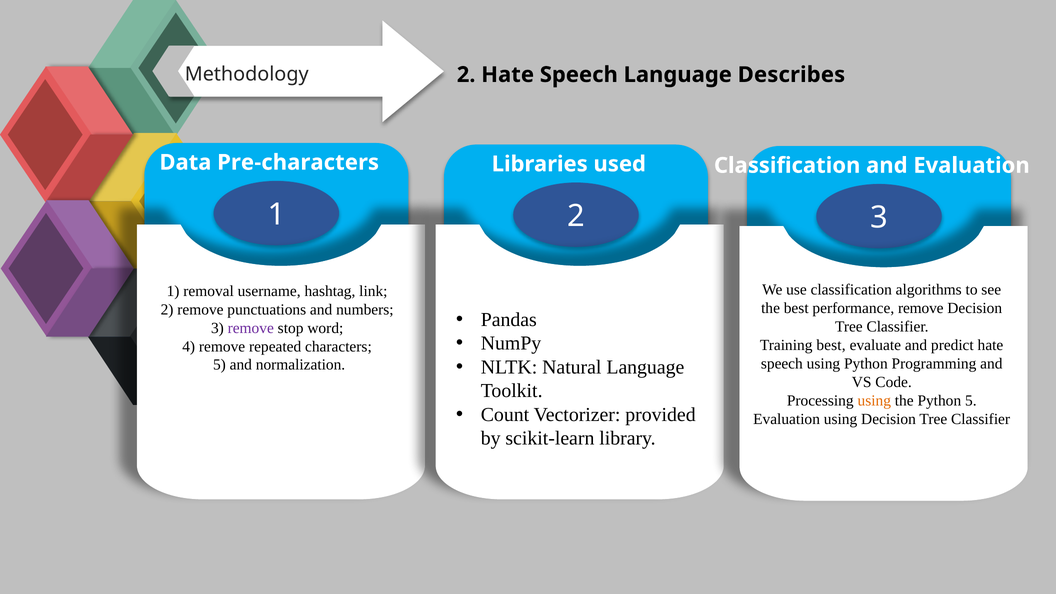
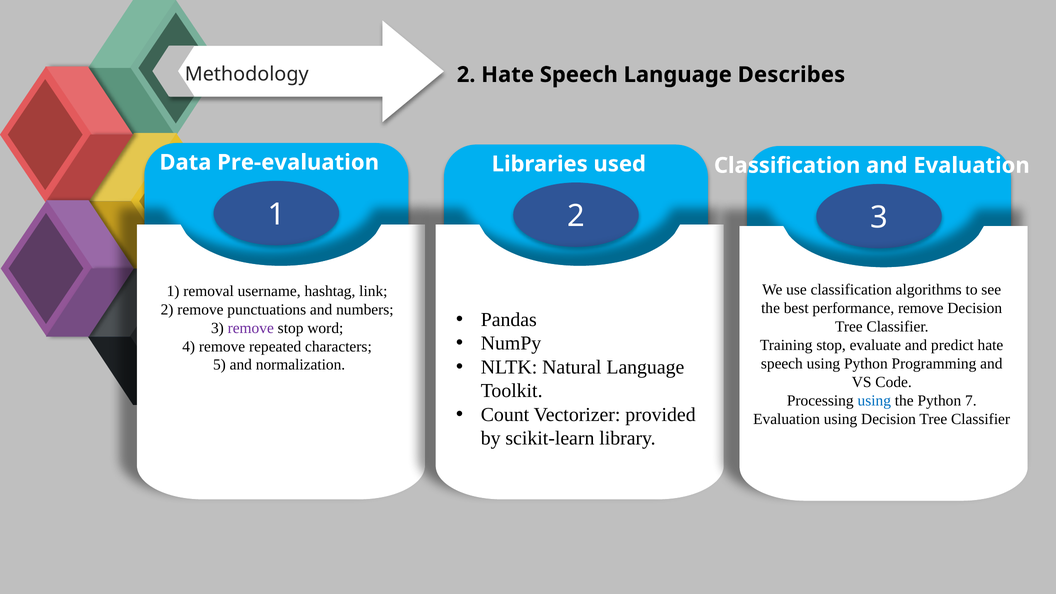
Pre-characters: Pre-characters -> Pre-evaluation (298, 162)
Training best: best -> stop (831, 345)
using colour: orange -> blue (874, 401)
Python 5: 5 -> 7 (971, 401)
